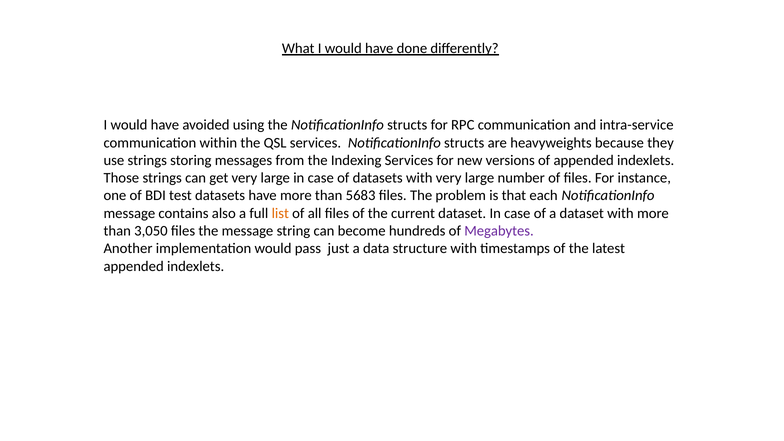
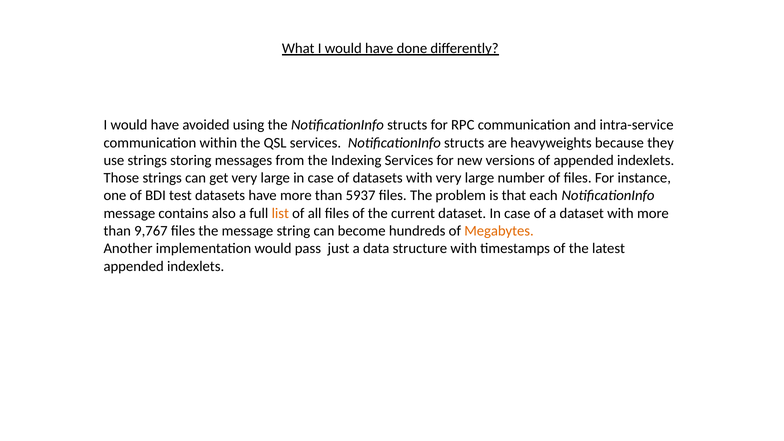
5683: 5683 -> 5937 (361, 196)
3,050: 3,050 -> 9,767 (151, 231)
Megabytes colour: purple -> orange (499, 231)
